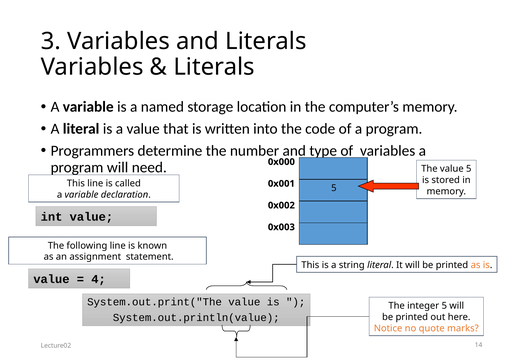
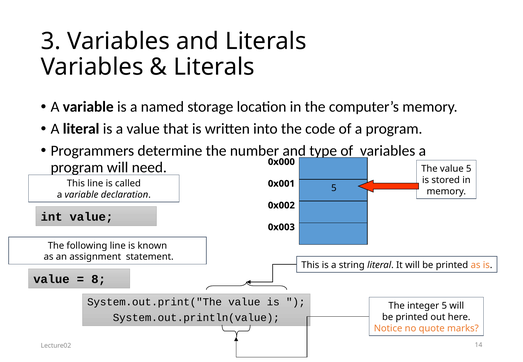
4: 4 -> 8 (99, 279)
